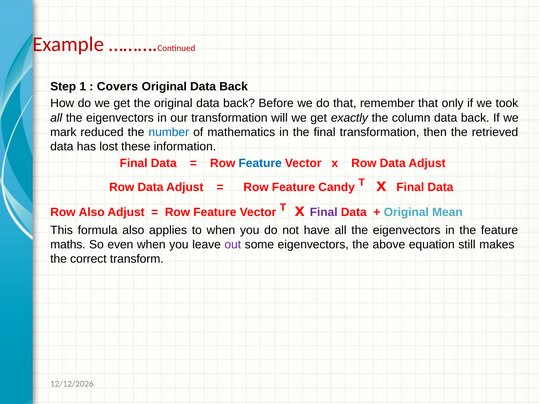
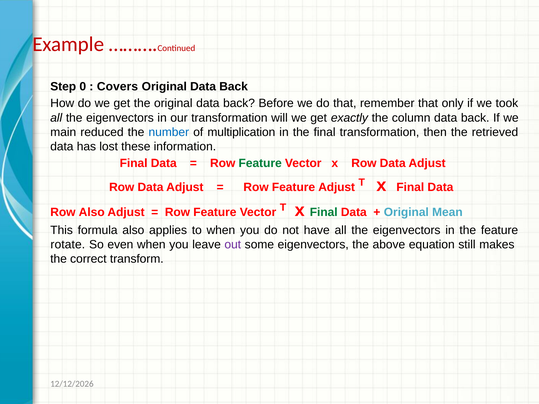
1: 1 -> 0 (83, 87)
mark: mark -> main (63, 132)
mathematics: mathematics -> multiplication (241, 132)
Feature colour: blue -> green (260, 163)
Feature Candy: Candy -> Adjust (337, 187)
Final colour: purple -> green (324, 212)
maths: maths -> rotate (68, 245)
